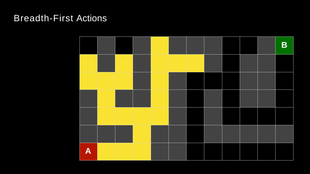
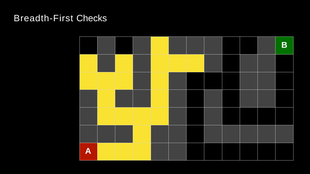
Actions: Actions -> Checks (92, 18)
